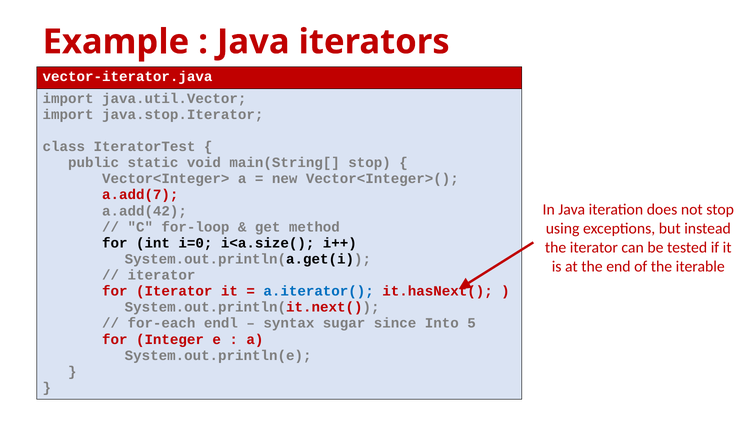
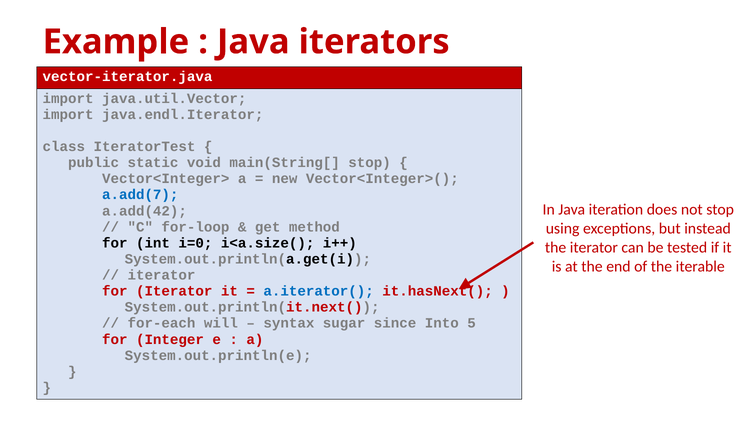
java.stop.Iterator: java.stop.Iterator -> java.endl.Iterator (183, 114)
a.add(7 colour: red -> blue (140, 195)
endl: endl -> will (221, 323)
